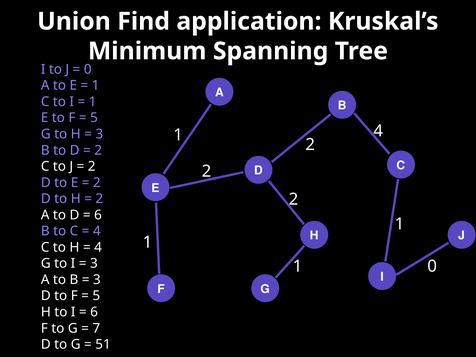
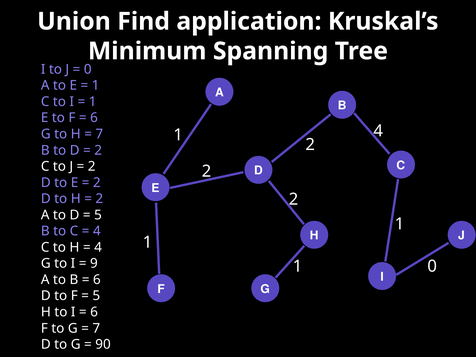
5: 5 -> 6 (94, 118)
3: 3 -> 7 (99, 134)
6: 6 -> 5 (98, 215)
3: 3 -> 9 (94, 264)
3: 3 -> 6 (97, 280)
51: 51 -> 90 (103, 344)
